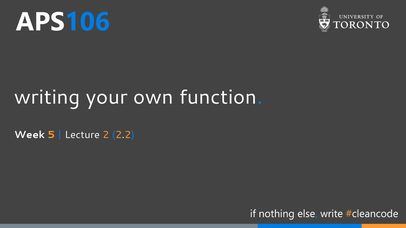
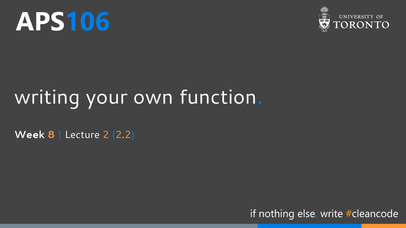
5: 5 -> 8 (51, 135)
